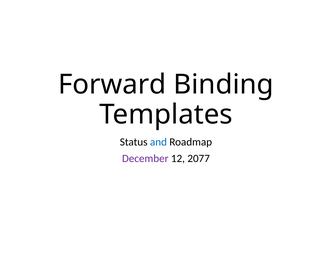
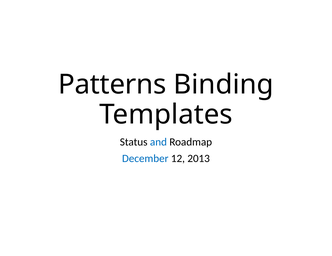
Forward: Forward -> Patterns (112, 85)
December colour: purple -> blue (145, 159)
2077: 2077 -> 2013 (199, 159)
